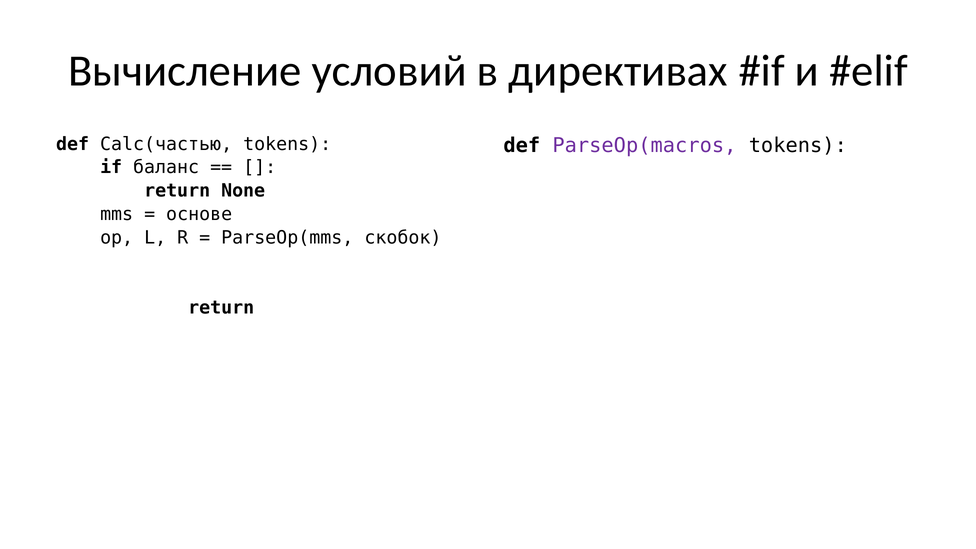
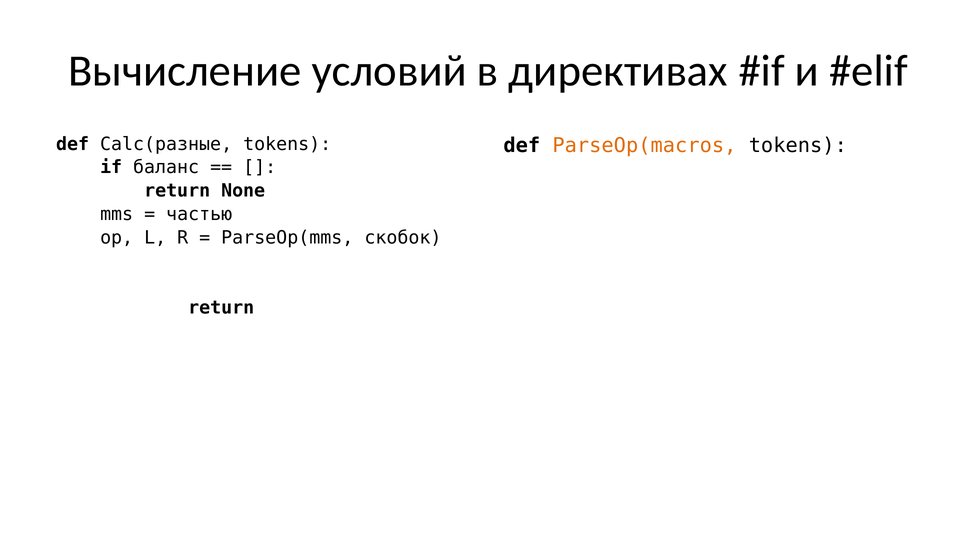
Calc(частью: Calc(частью -> Calc(разные (166, 144)
ParseOp(macros colour: purple -> orange (644, 145)
основе: основе -> частью (199, 214)
